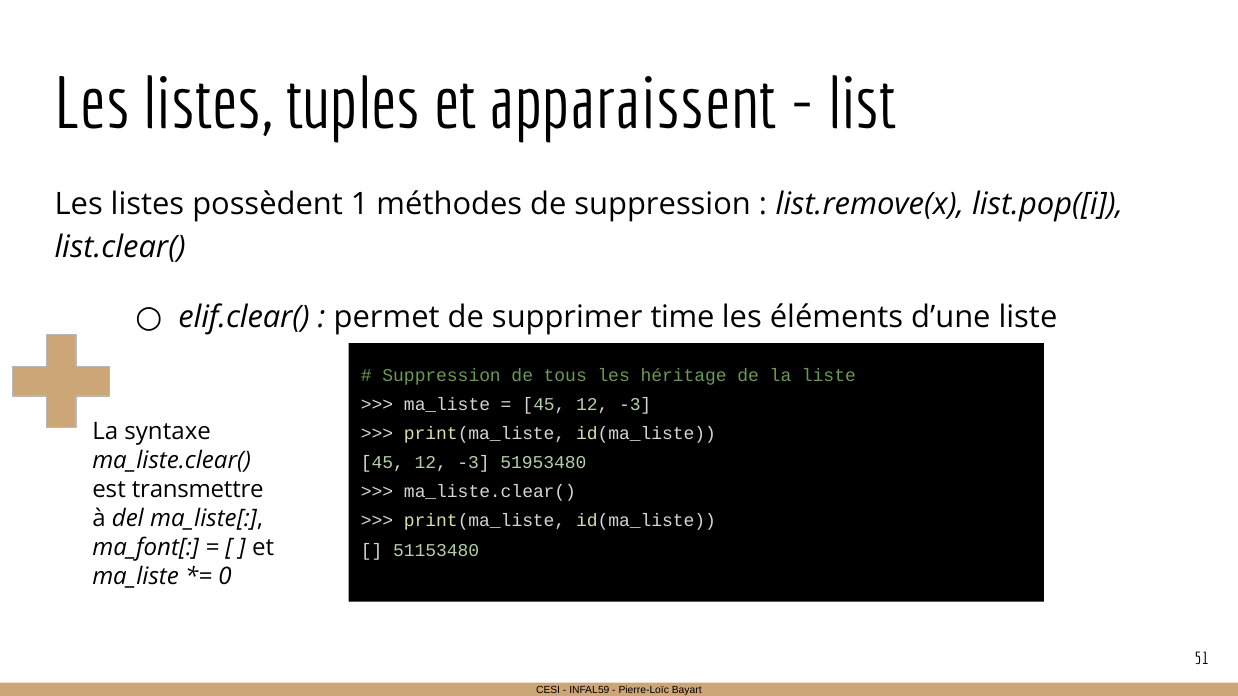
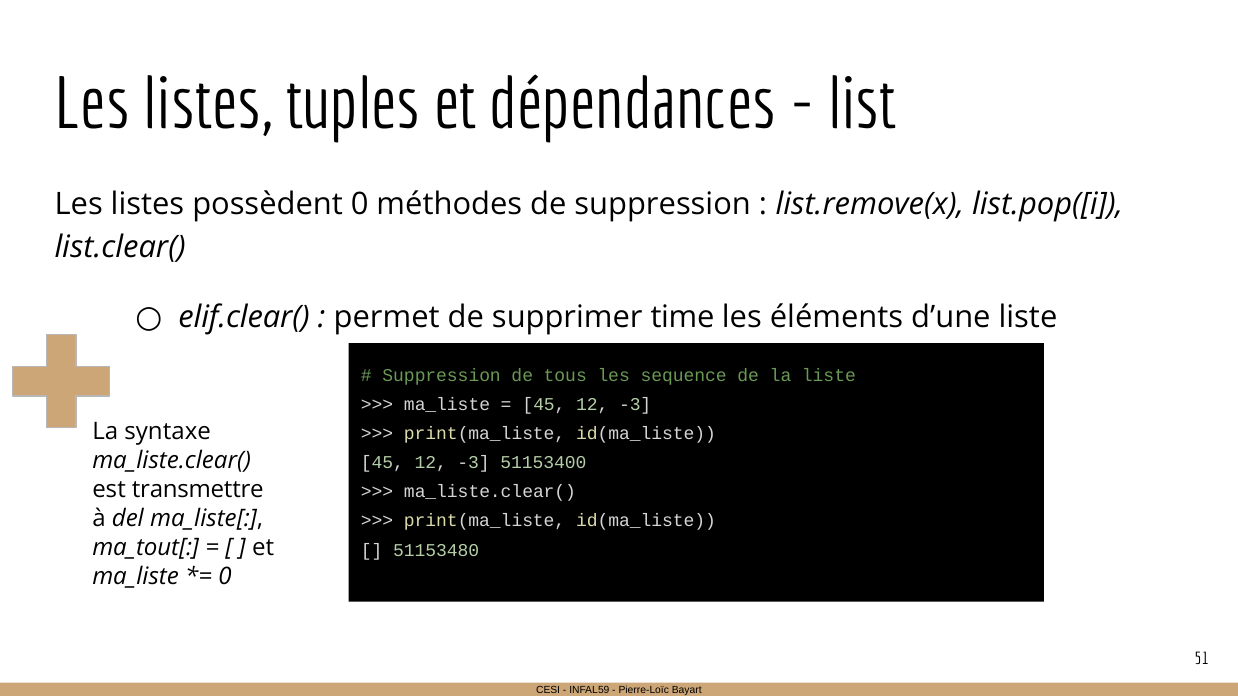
apparaissent: apparaissent -> dépendances (633, 105)
possèdent 1: 1 -> 0 (360, 205)
héritage: héritage -> sequence (684, 375)
51953480: 51953480 -> 51153400 (543, 463)
ma_font[: ma_font[ -> ma_tout[ (146, 548)
